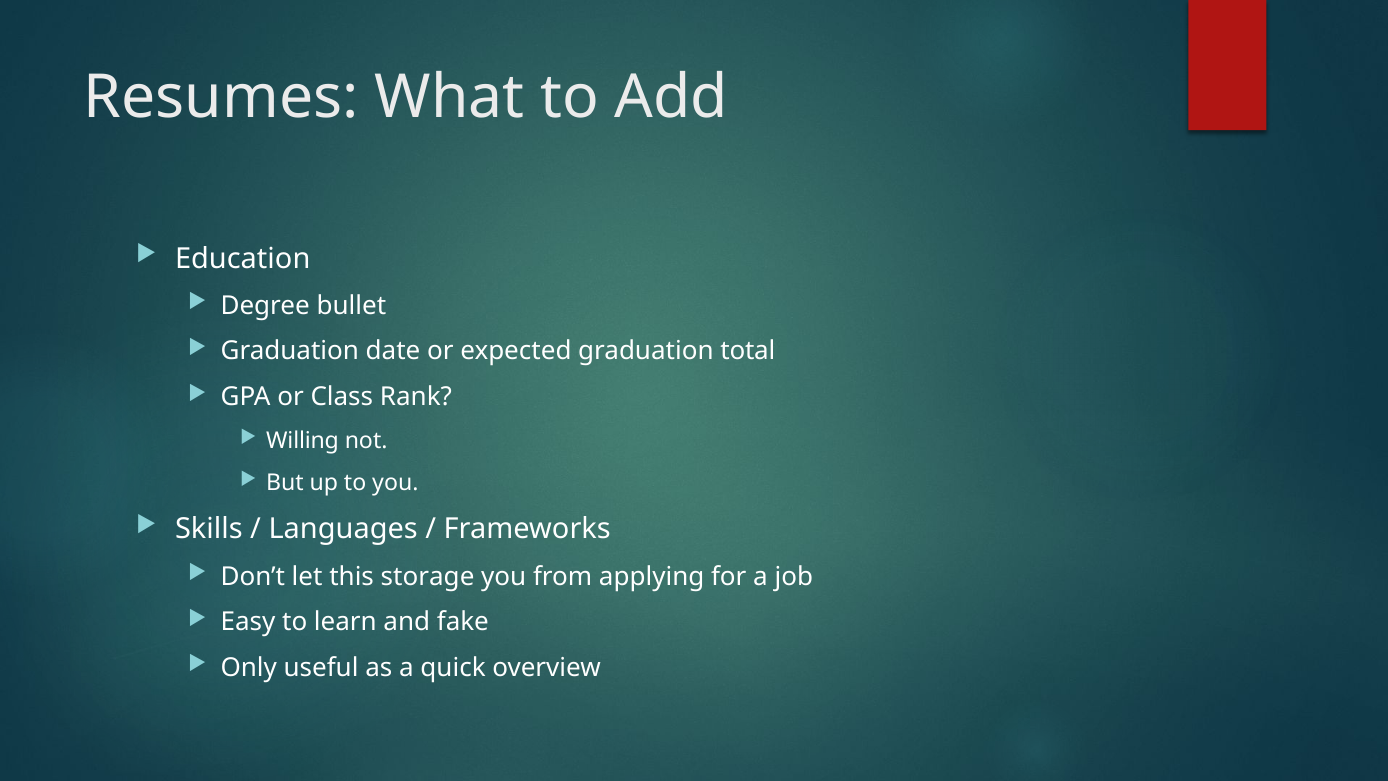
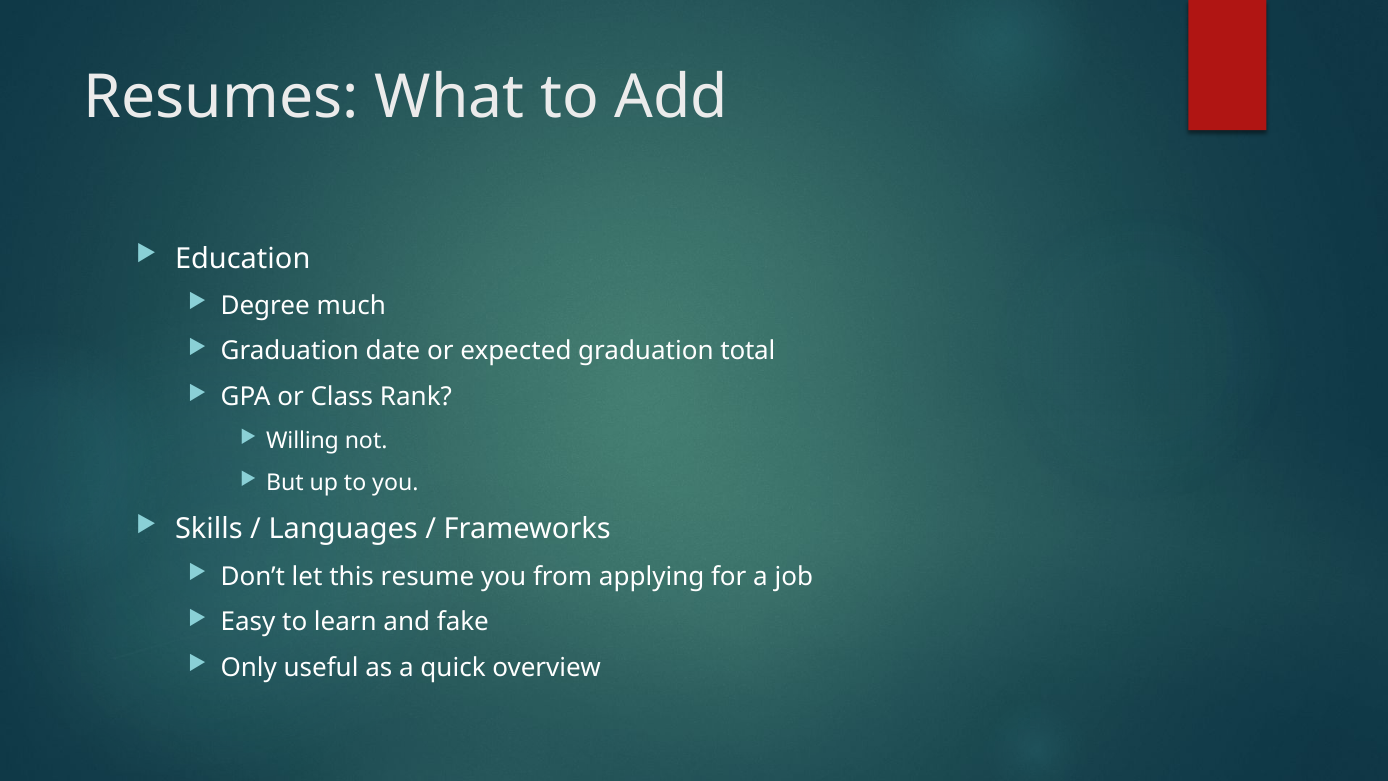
bullet: bullet -> much (351, 306)
storage: storage -> resume (427, 576)
